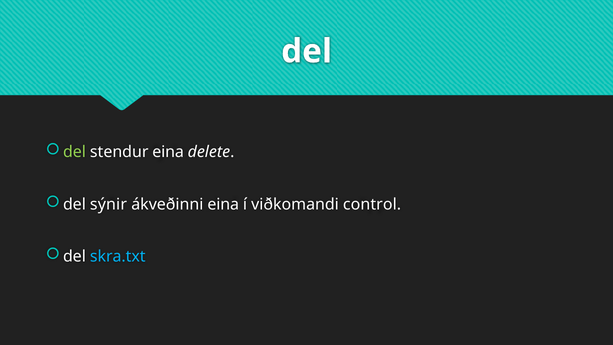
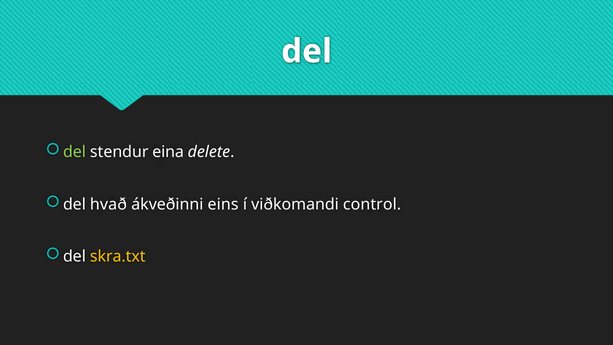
sýnir: sýnir -> hvað (108, 204)
ákveðinni eina: eina -> eins (223, 204)
skra.txt colour: light blue -> yellow (118, 257)
